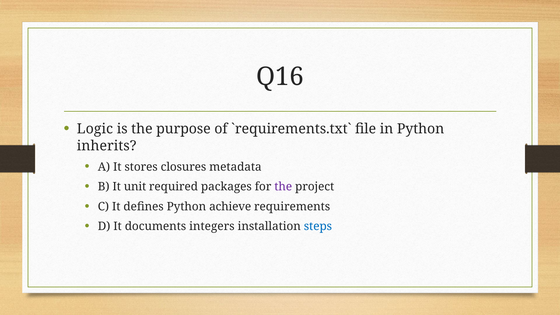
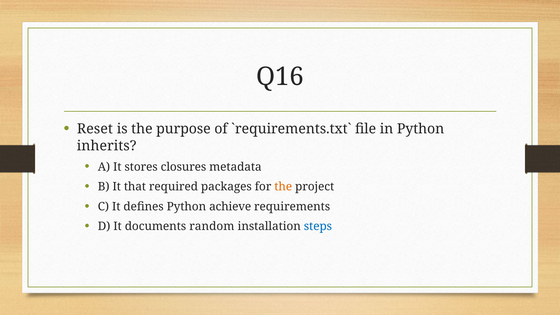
Logic: Logic -> Reset (95, 129)
unit: unit -> that (135, 187)
the colour: purple -> orange (283, 187)
integers: integers -> random (212, 226)
